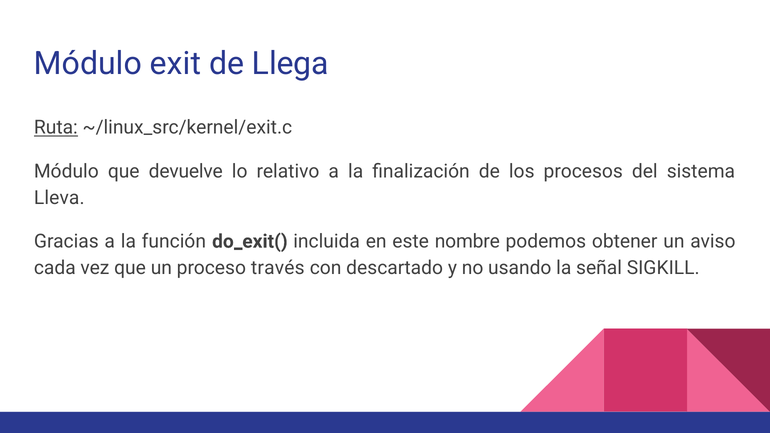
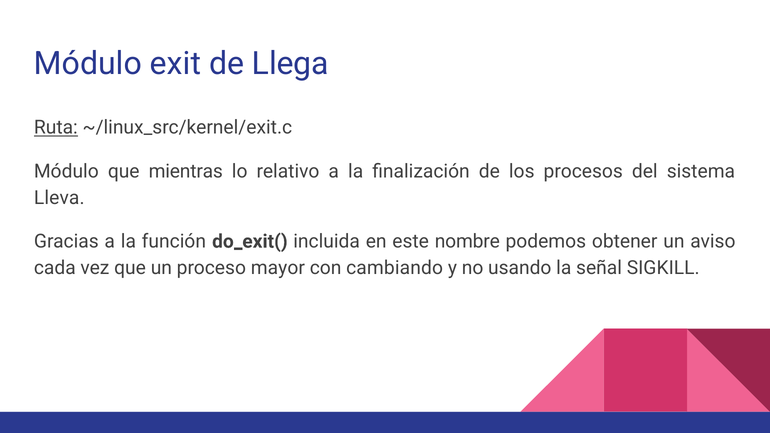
devuelve: devuelve -> mientras (186, 171)
través: través -> mayor (278, 268)
descartado: descartado -> cambiando (395, 268)
